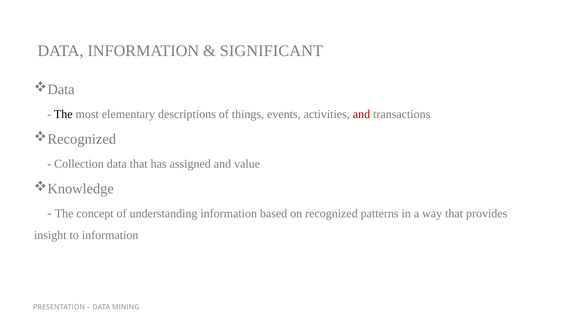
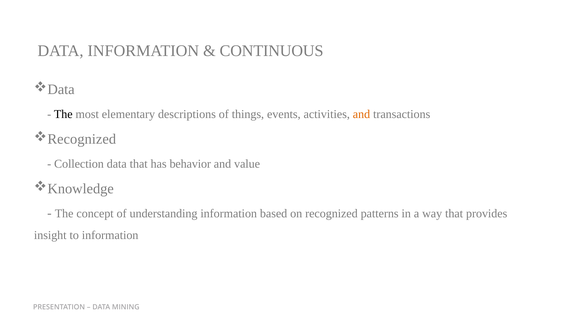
SIGNIFICANT: SIGNIFICANT -> CONTINUOUS (272, 51)
and colour: red -> orange (361, 114)
assigned: assigned -> behavior (190, 164)
